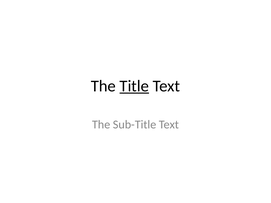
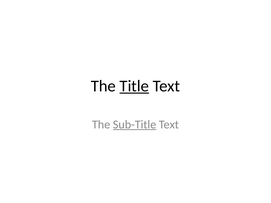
Sub-Title underline: none -> present (135, 125)
